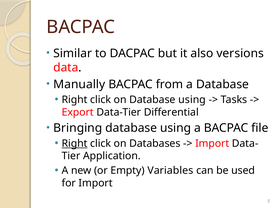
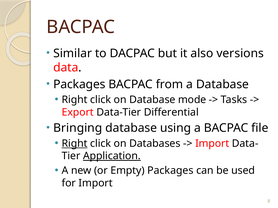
Manually: Manually -> Packages (79, 84)
on Database using: using -> mode (192, 100)
Application underline: none -> present (112, 156)
Empty Variables: Variables -> Packages (170, 171)
